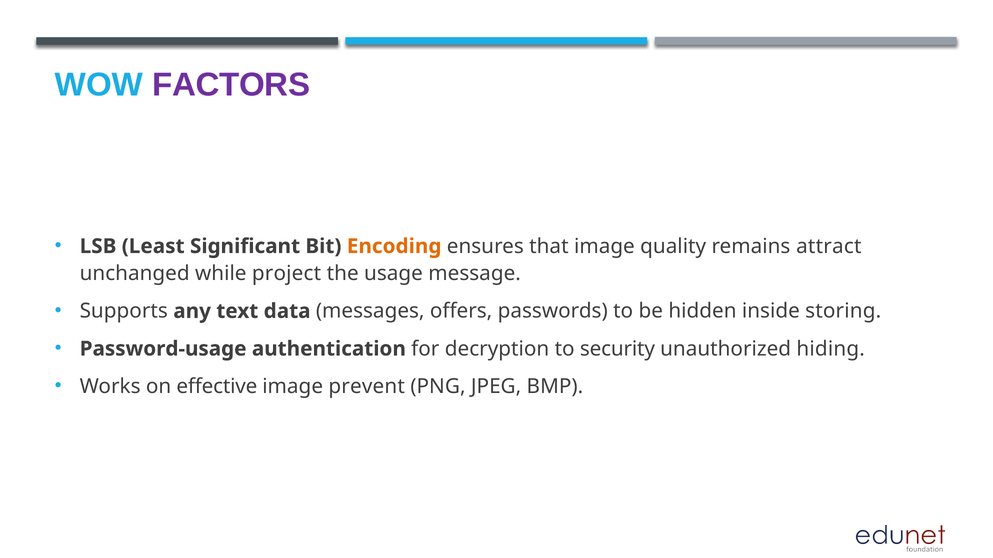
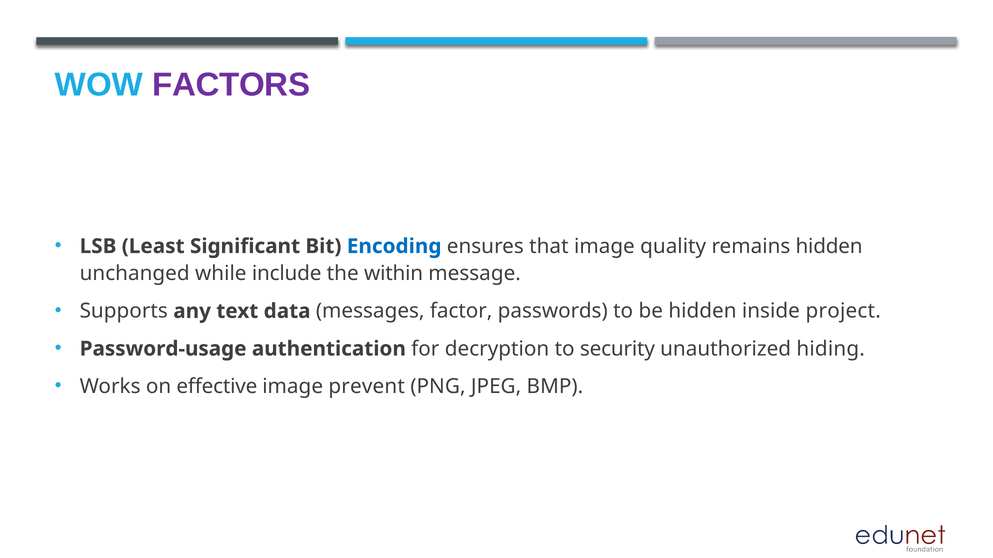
Encoding colour: orange -> blue (394, 246)
remains attract: attract -> hidden (829, 246)
project: project -> include (287, 274)
usage: usage -> within (394, 274)
offers: offers -> factor (461, 311)
storing: storing -> project (843, 311)
